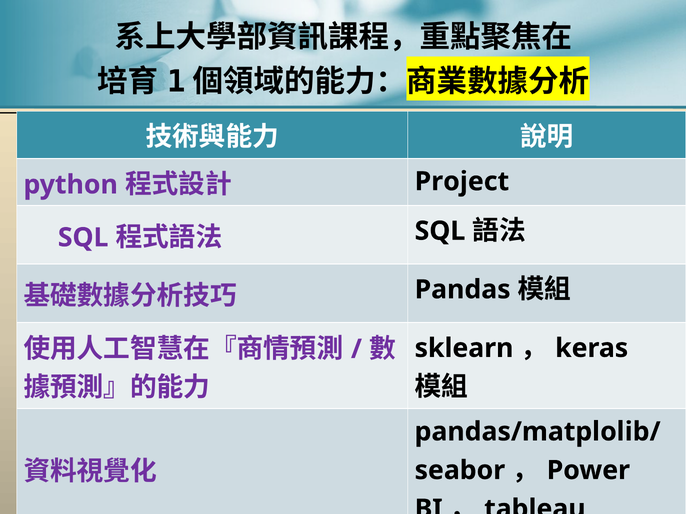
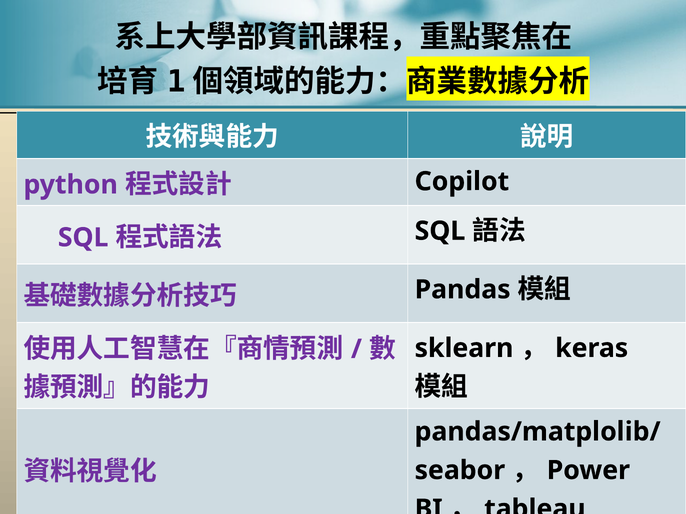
Project: Project -> Copilot (462, 182)
